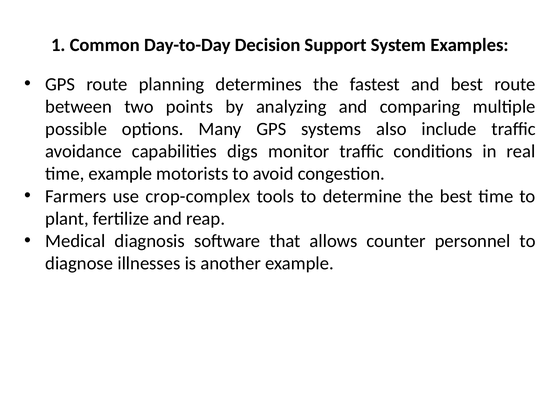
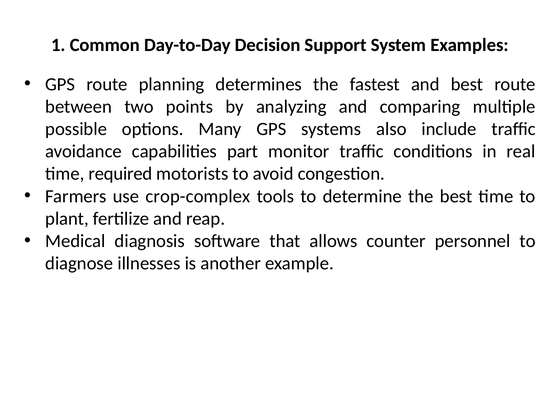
digs: digs -> part (243, 151)
time example: example -> required (120, 174)
